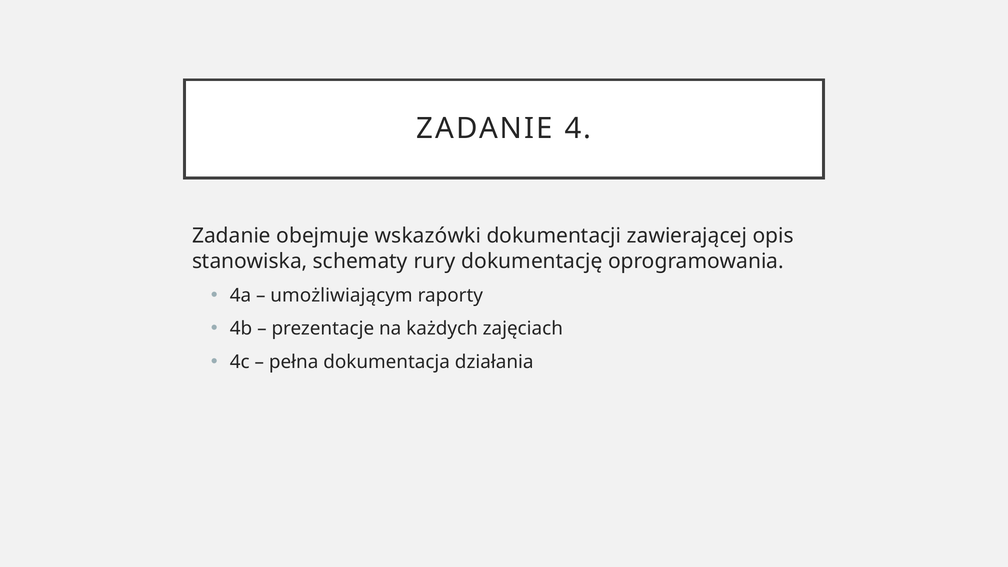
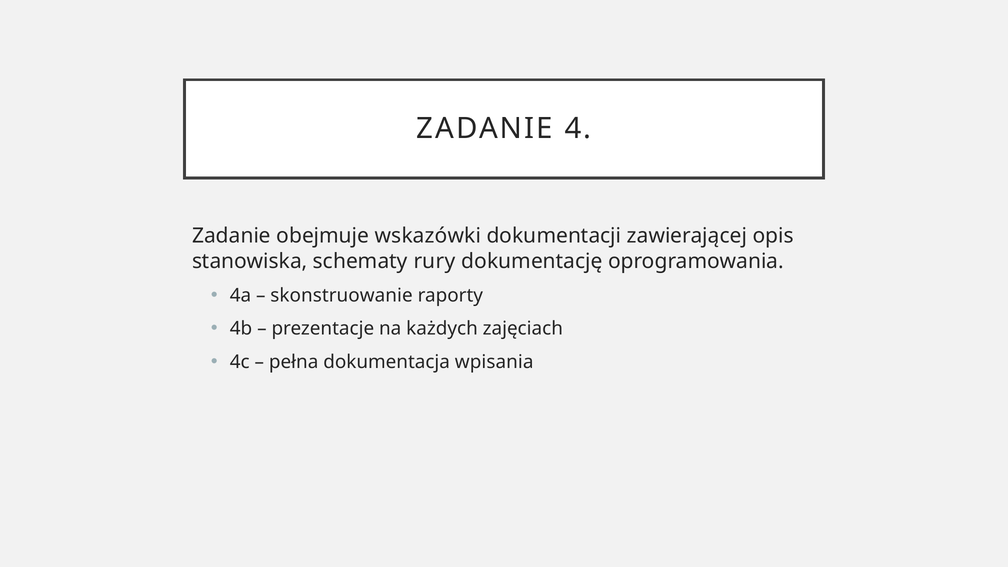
umożliwiającym: umożliwiającym -> skonstruowanie (342, 295)
działania: działania -> wpisania (494, 362)
